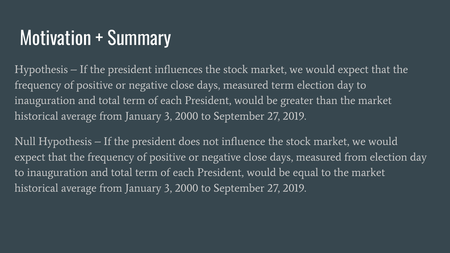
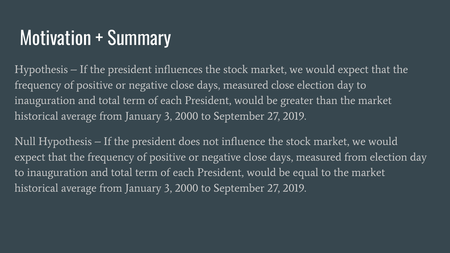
measured term: term -> close (283, 85)
